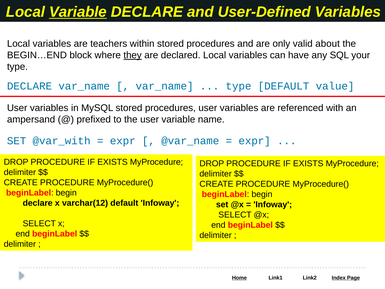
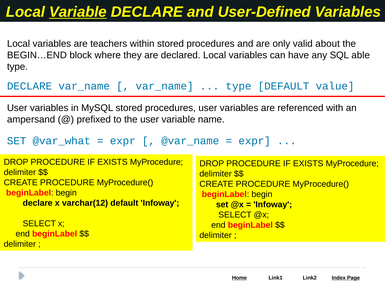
they underline: present -> none (133, 55)
your: your -> able (361, 55)
@var_with: @var_with -> @var_what (62, 141)
